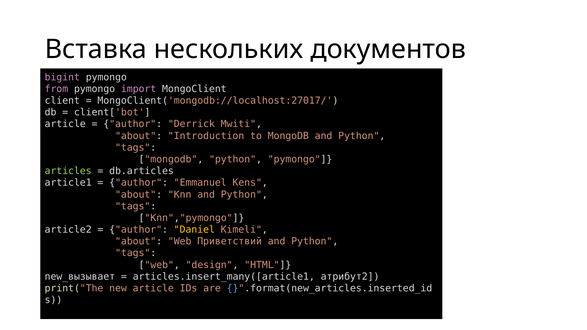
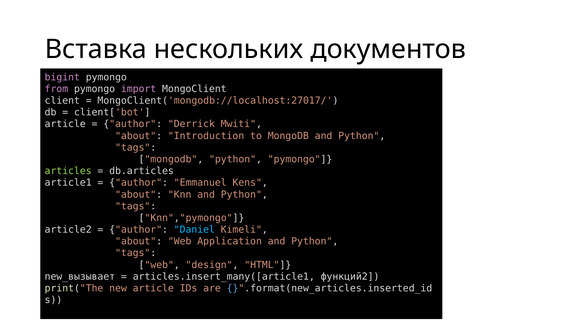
Daniel colour: yellow -> light blue (194, 230)
Приветствий: Приветствий -> Application (230, 242)
атрибут2: атрибут2 -> функций2 (350, 277)
